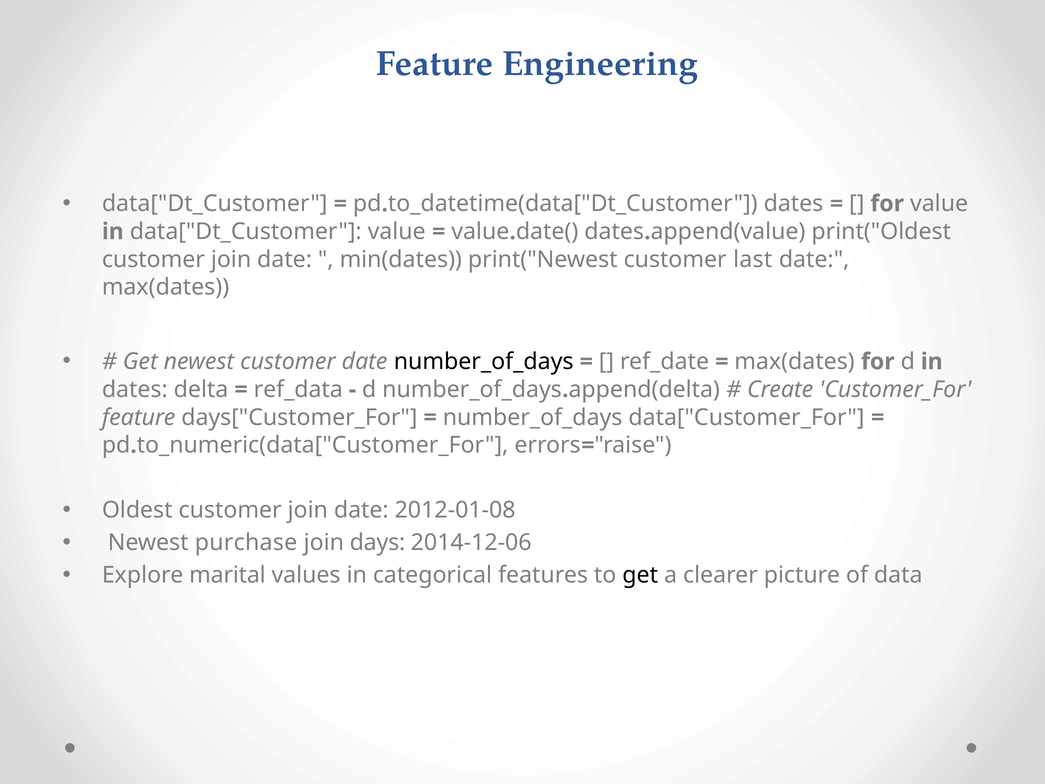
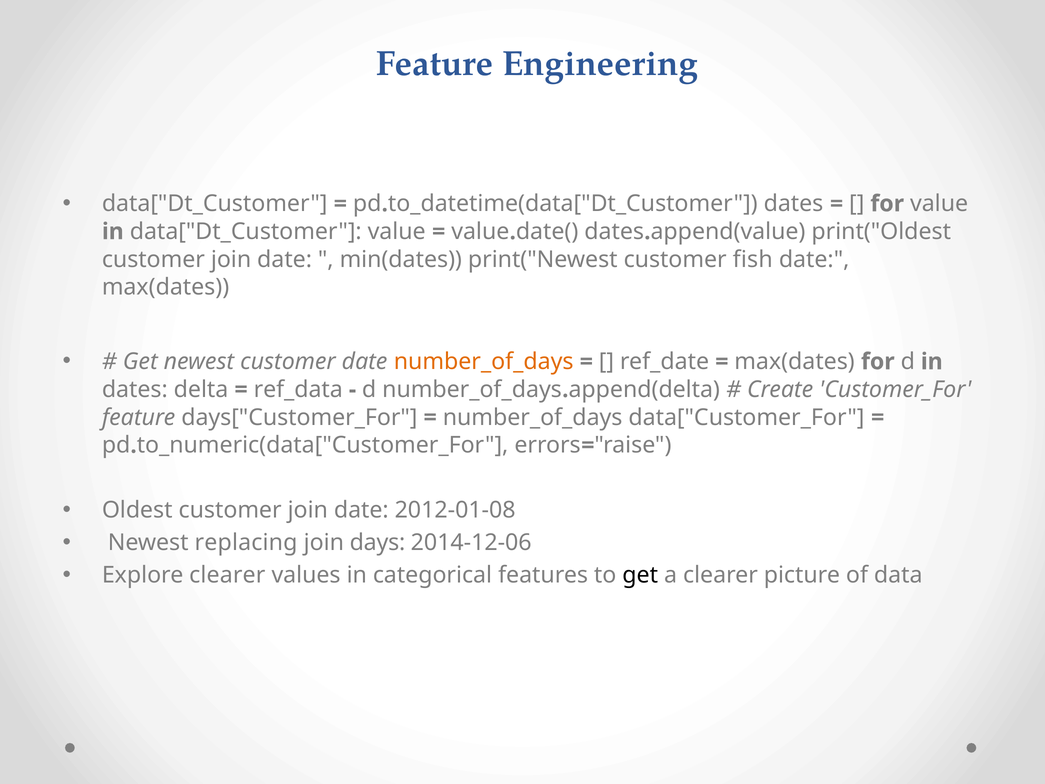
last: last -> fish (753, 259)
number_of_days colour: black -> orange (484, 362)
purchase: purchase -> replacing (246, 543)
Explore marital: marital -> clearer (227, 575)
